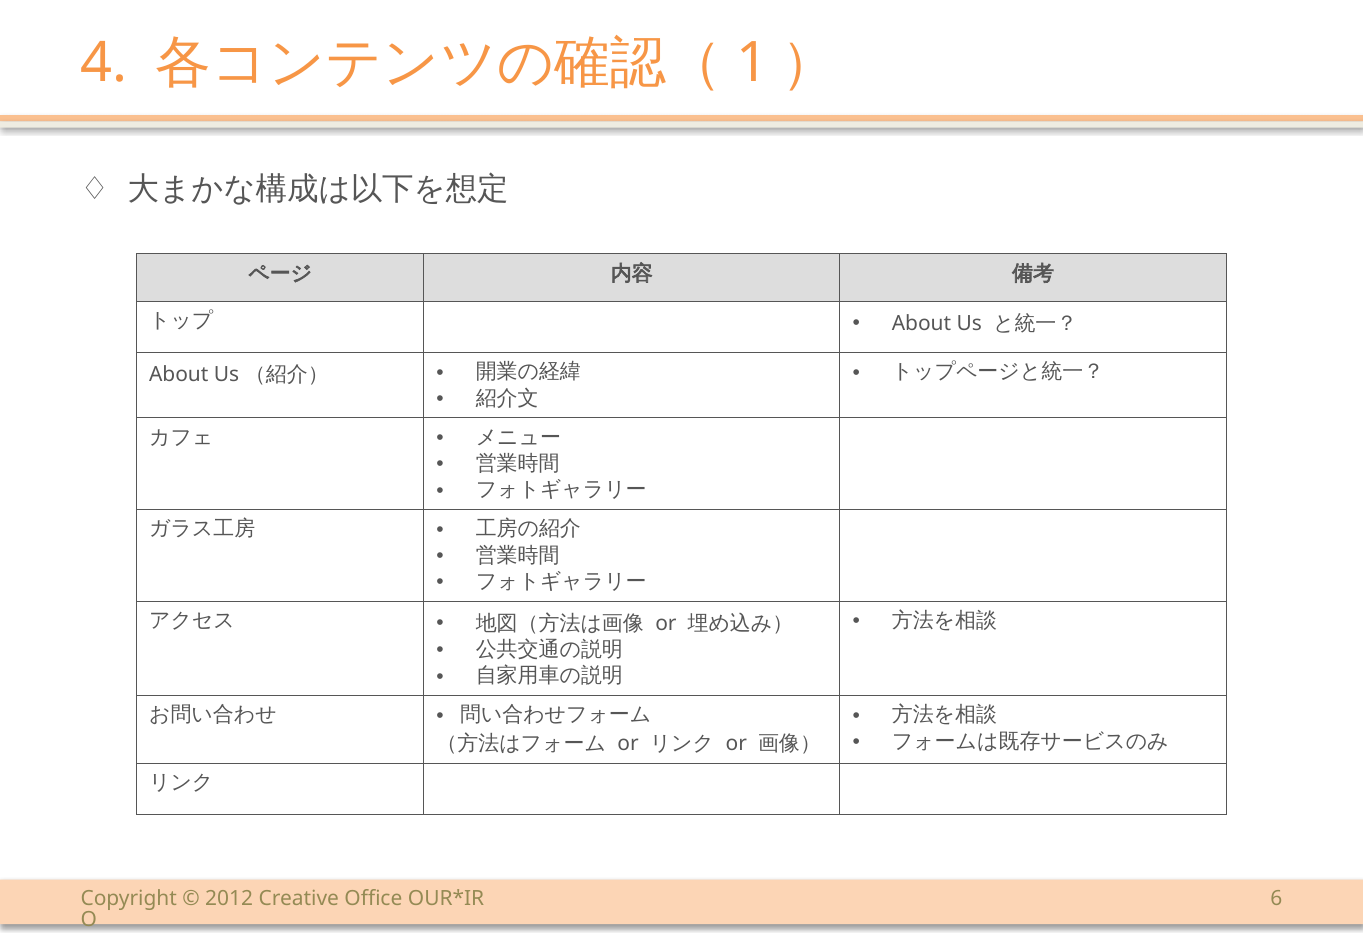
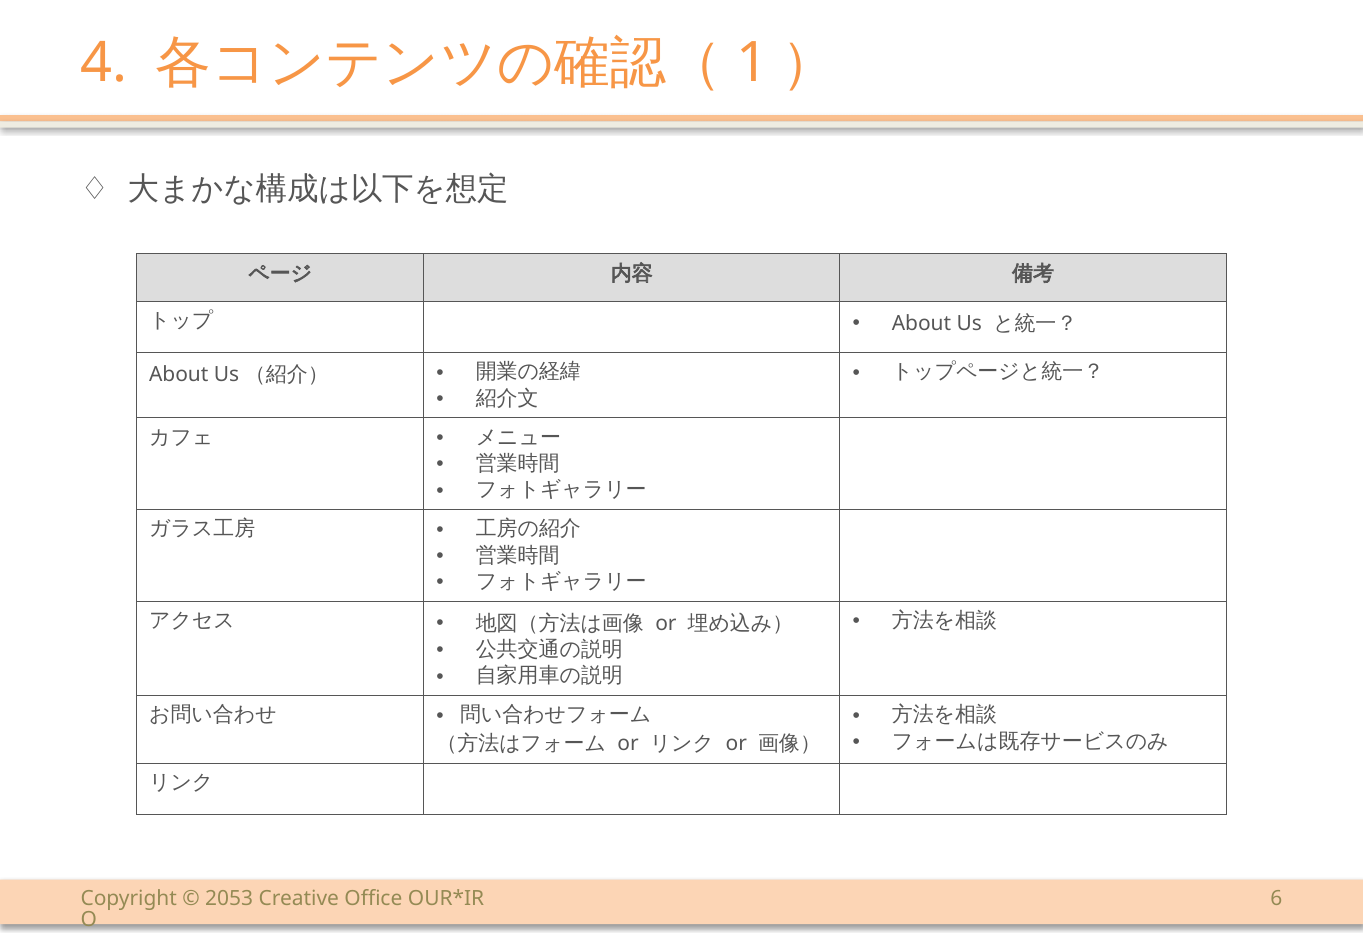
2012: 2012 -> 2053 (229, 899)
